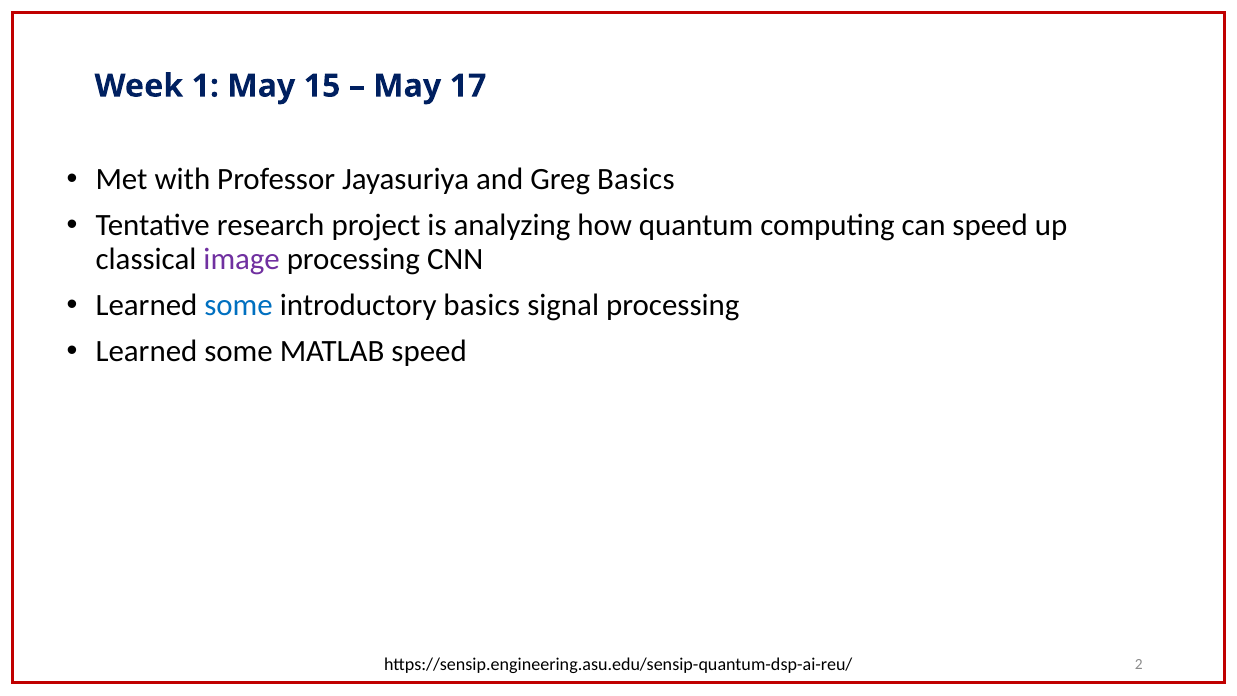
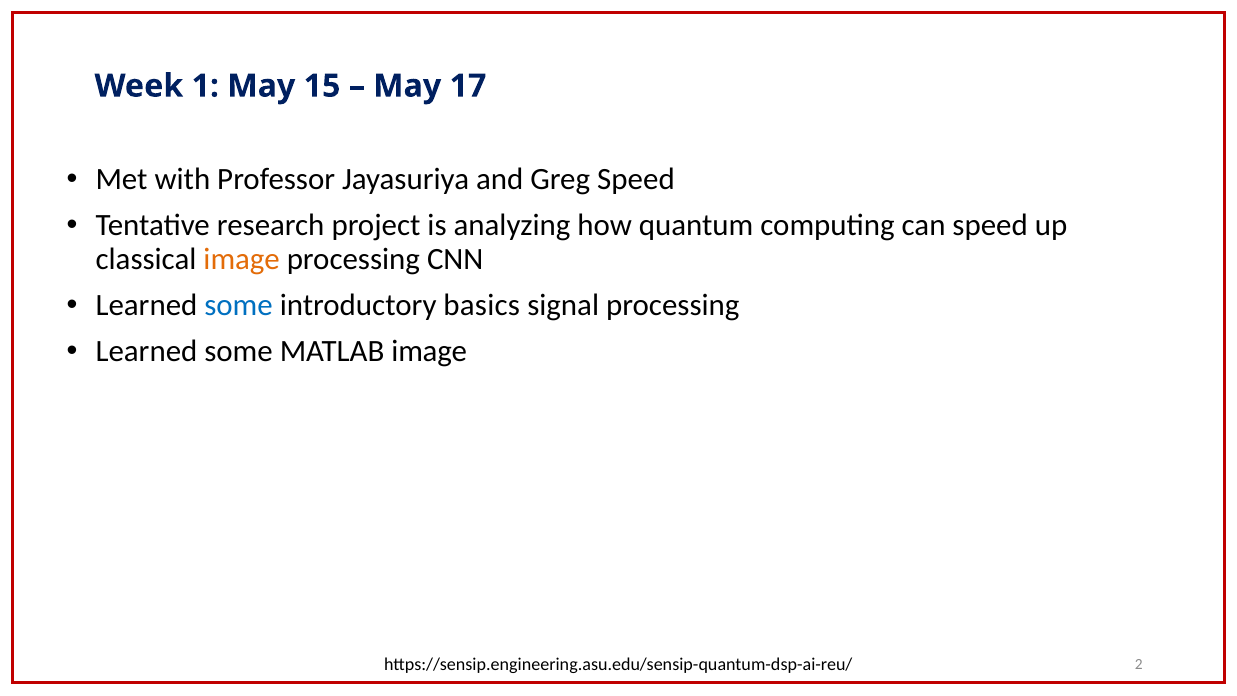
Greg Basics: Basics -> Speed (636, 179)
image colour: purple -> orange (242, 259)
MATLAB speed: speed -> image (429, 352)
